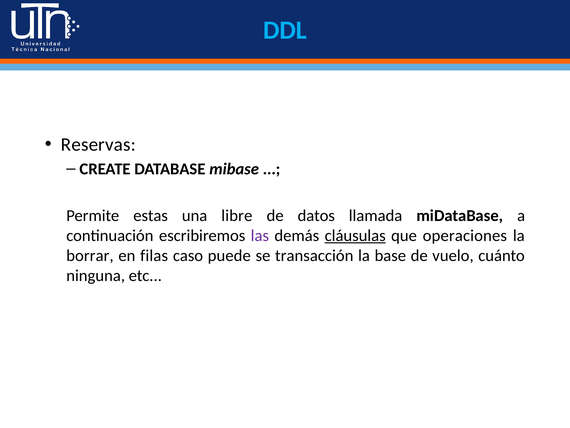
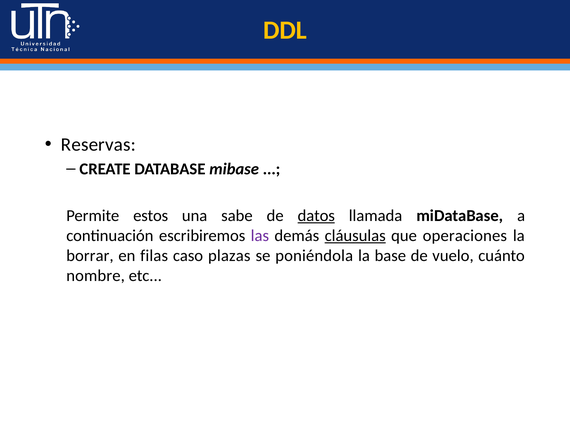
DDL colour: light blue -> yellow (285, 30)
estas: estas -> estos (151, 215)
libre: libre -> sabe (237, 215)
datos underline: none -> present (316, 215)
puede: puede -> plazas (229, 255)
transacción: transacción -> poniéndola (314, 255)
ninguna: ninguna -> nombre (96, 275)
